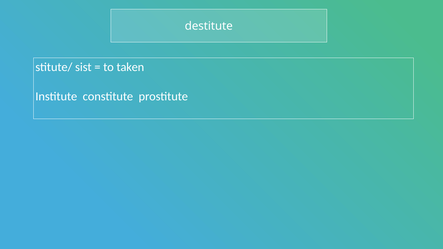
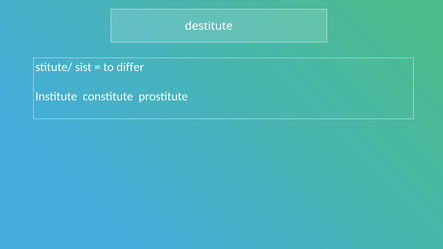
taken: taken -> differ (130, 67)
